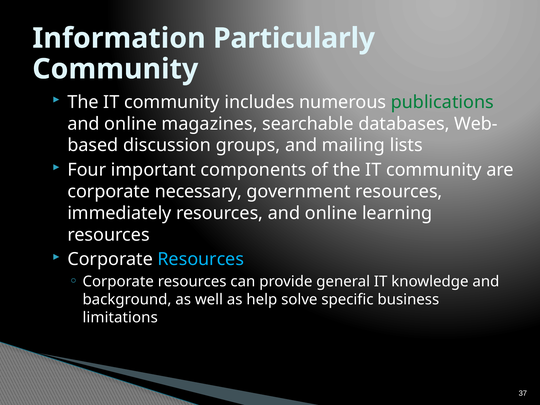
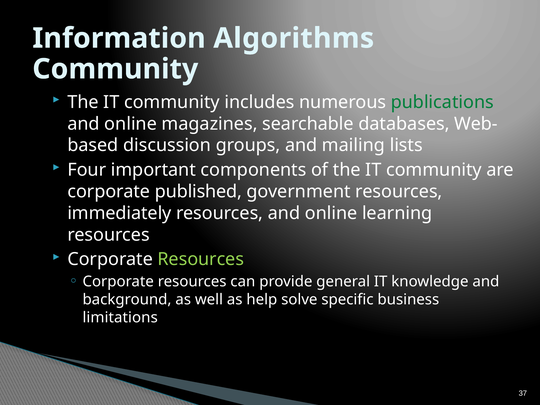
Particularly: Particularly -> Algorithms (294, 38)
necessary: necessary -> published (198, 192)
Resources colour: light blue -> light green (201, 259)
